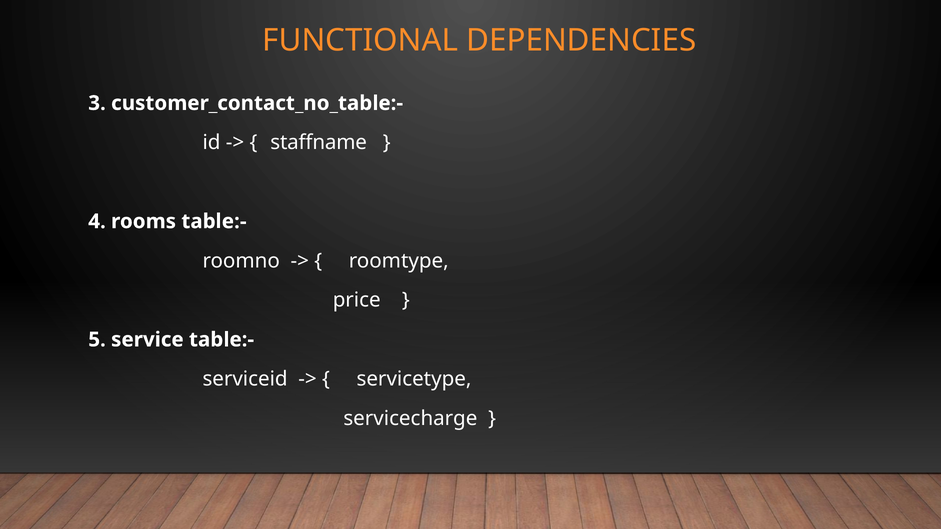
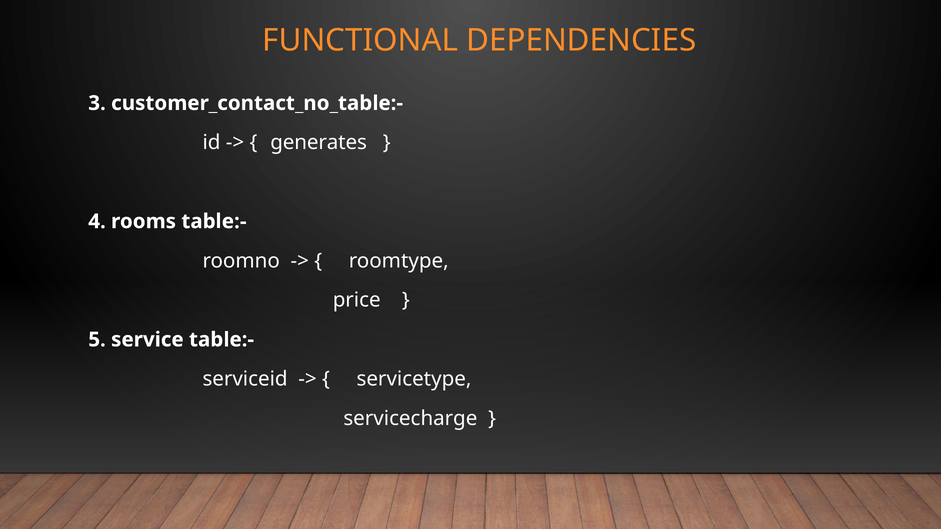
staffname: staffname -> generates (319, 143)
